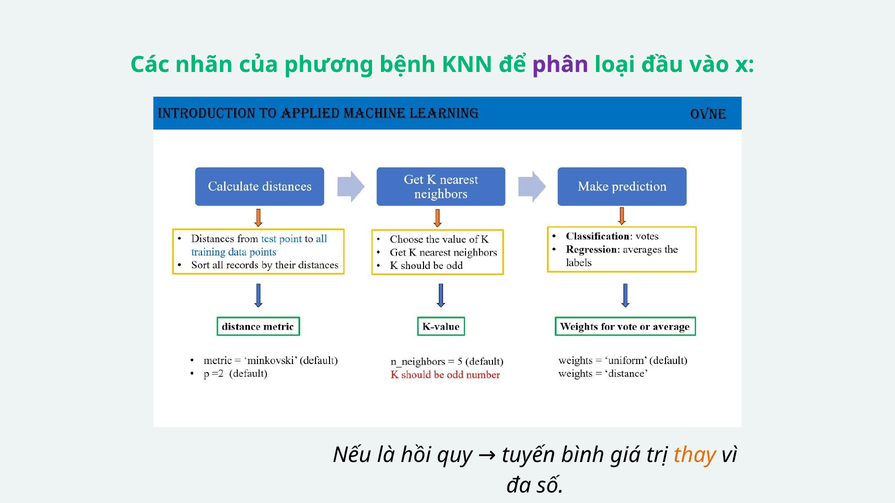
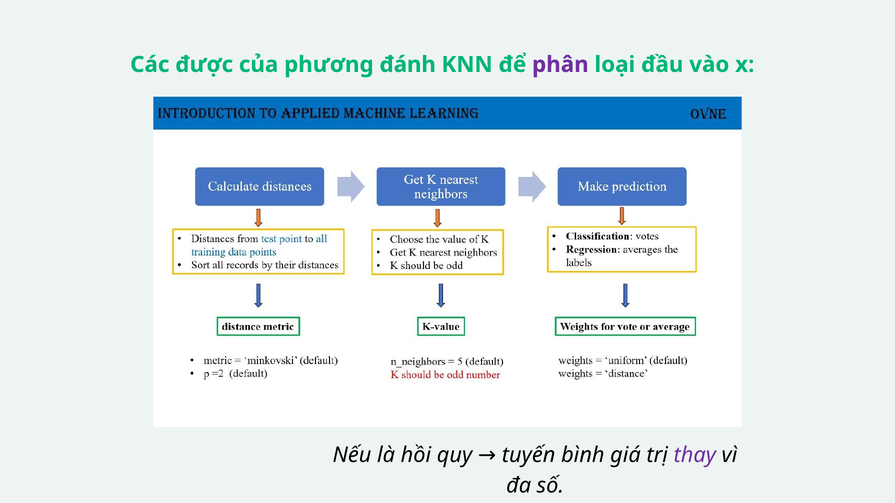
nhãn: nhãn -> được (204, 65)
bệnh: bệnh -> đánh (408, 65)
thay colour: orange -> purple (695, 455)
